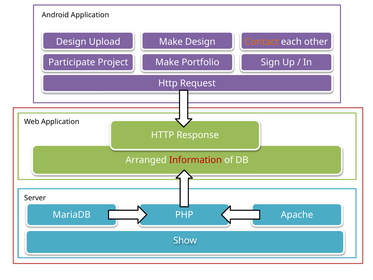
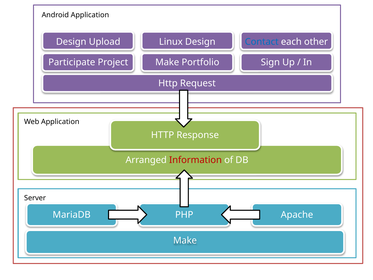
Upload Make: Make -> Linux (171, 42)
Contact colour: orange -> blue (262, 42)
Show: Show -> Make (185, 240)
